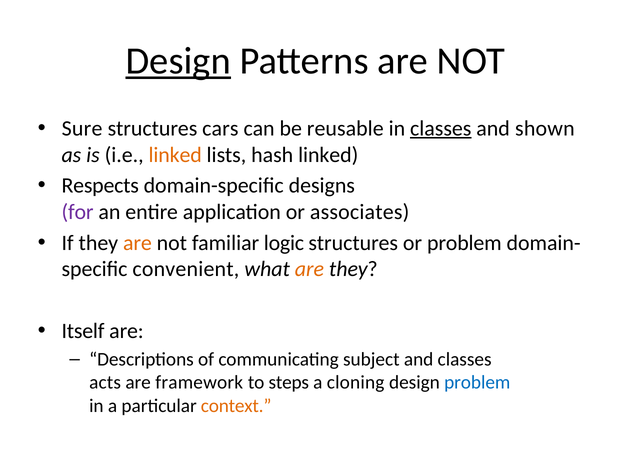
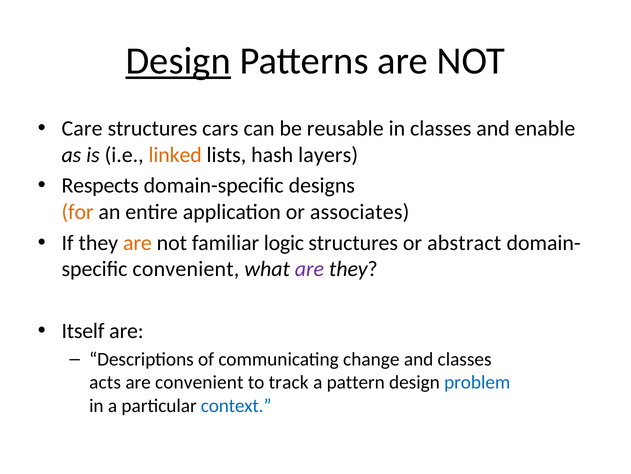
Sure: Sure -> Care (82, 128)
classes underline: present -> none (441, 128)
shown: shown -> enable (545, 128)
hash linked: linked -> layers (328, 155)
for colour: purple -> orange (78, 212)
or problem: problem -> abstract (464, 242)
are colour: orange -> purple (309, 269)
subject: subject -> change (371, 359)
are framework: framework -> convenient (199, 382)
steps: steps -> track (289, 382)
cloning: cloning -> pattern (356, 382)
context colour: orange -> blue (236, 405)
